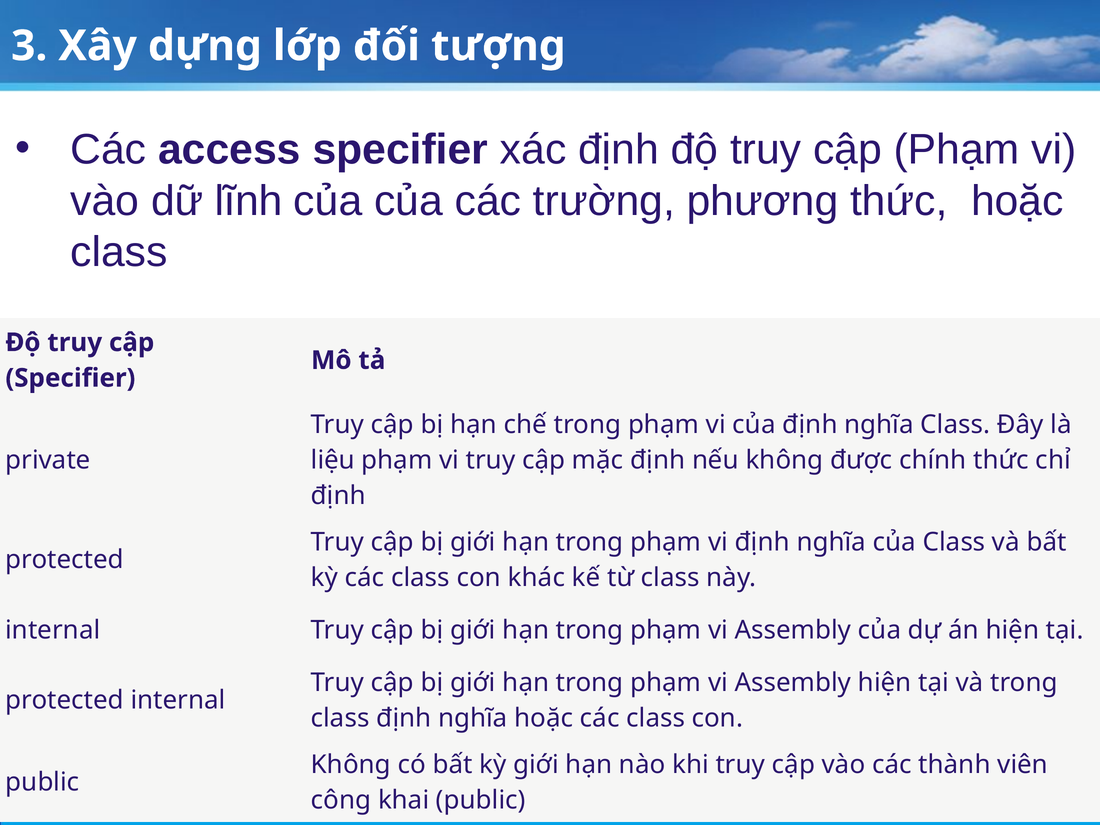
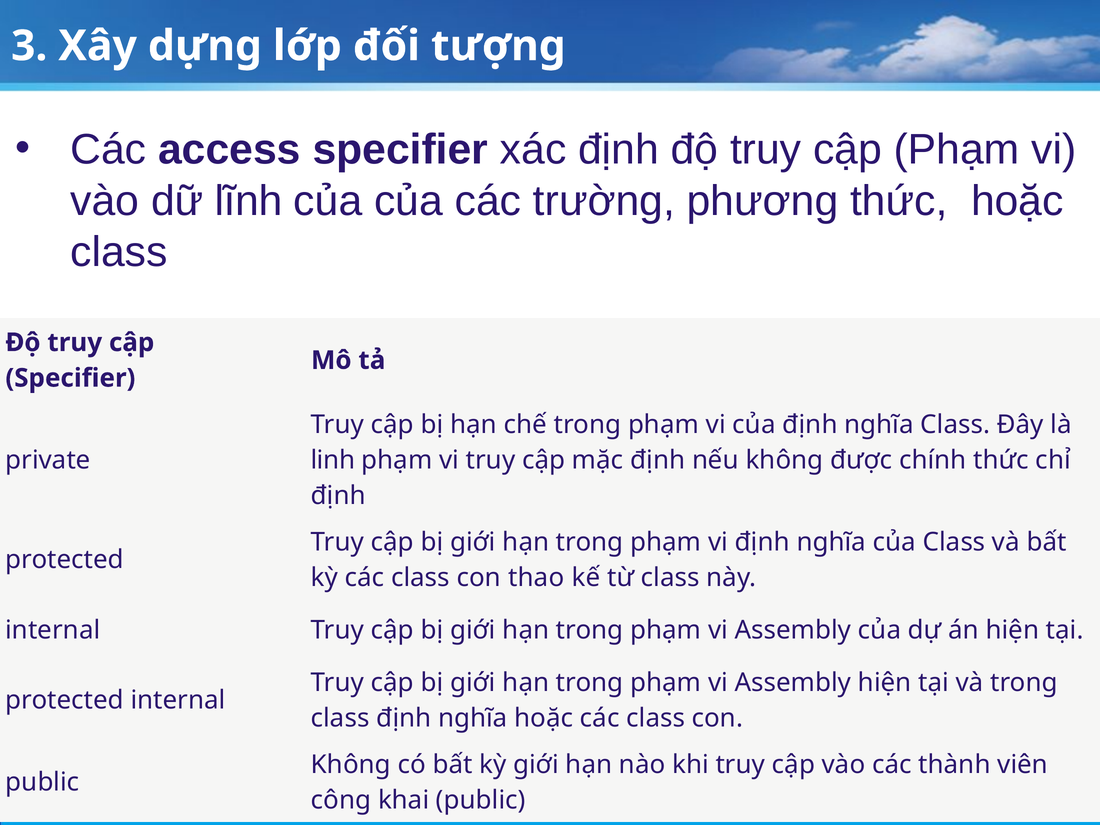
liệu: liệu -> linh (333, 460)
khác: khác -> thao (536, 578)
